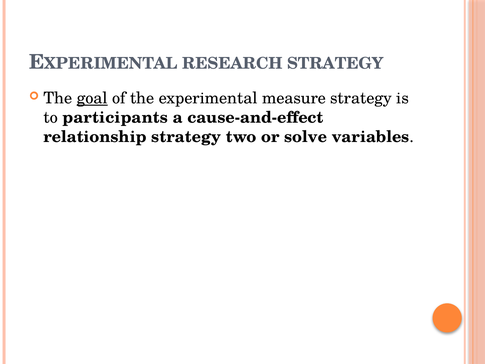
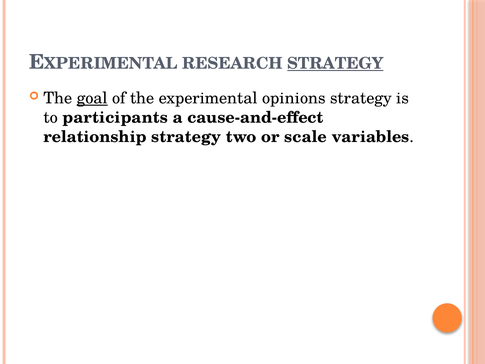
STRATEGY underline: none -> present (335, 63)
measure: measure -> opinions (294, 98)
solve: solve -> scale (306, 137)
